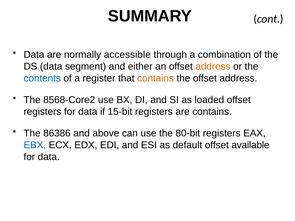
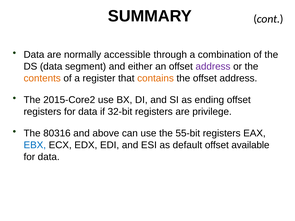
address colour: orange -> purple (213, 67)
contents colour: blue -> orange (42, 78)
8568-Core2: 8568-Core2 -> 2015-Core2 (69, 100)
loaded: loaded -> ending (209, 100)
15-bit: 15-bit -> 32-bit (120, 112)
are contains: contains -> privilege (212, 112)
86386: 86386 -> 80316 (57, 133)
80-bit: 80-bit -> 55-bit (188, 133)
